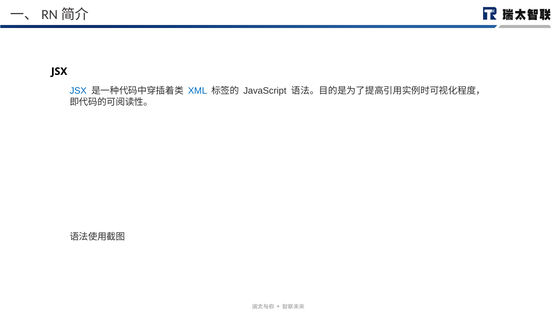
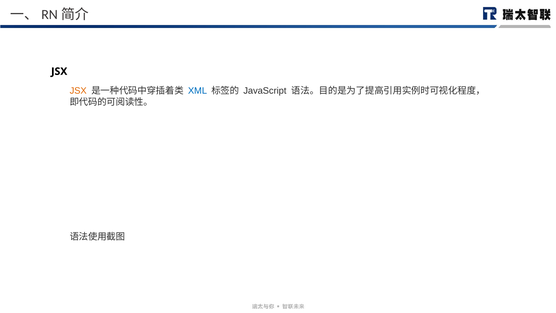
JSX colour: blue -> orange (78, 91)
